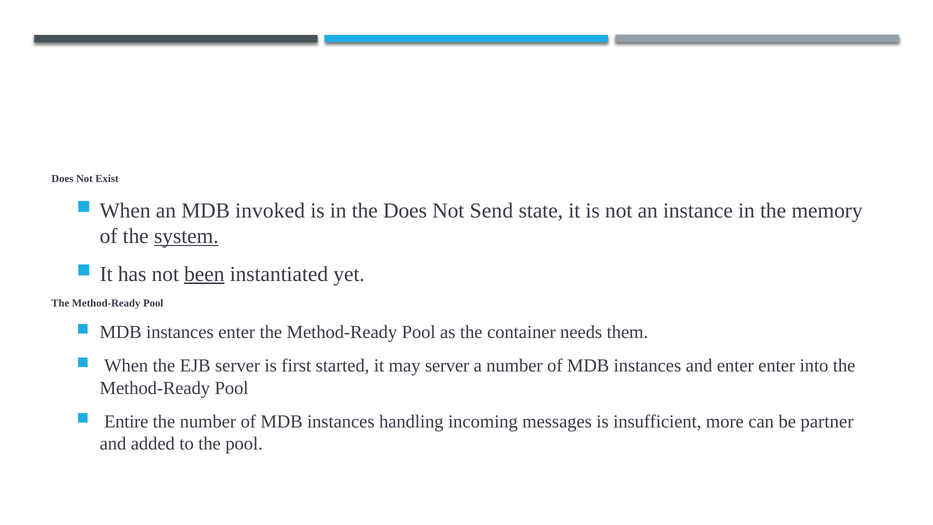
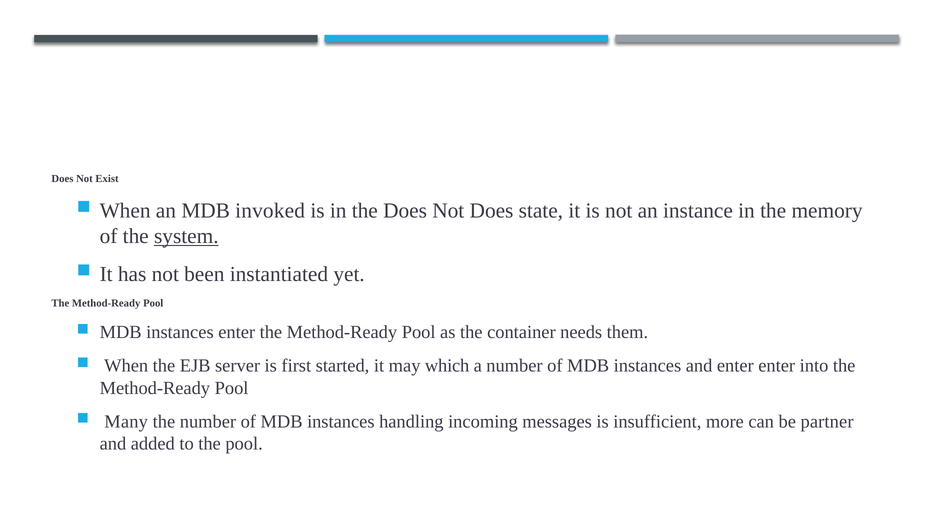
Not Send: Send -> Does (492, 211)
been underline: present -> none (204, 274)
may server: server -> which (447, 366)
Entire: Entire -> Many (126, 421)
